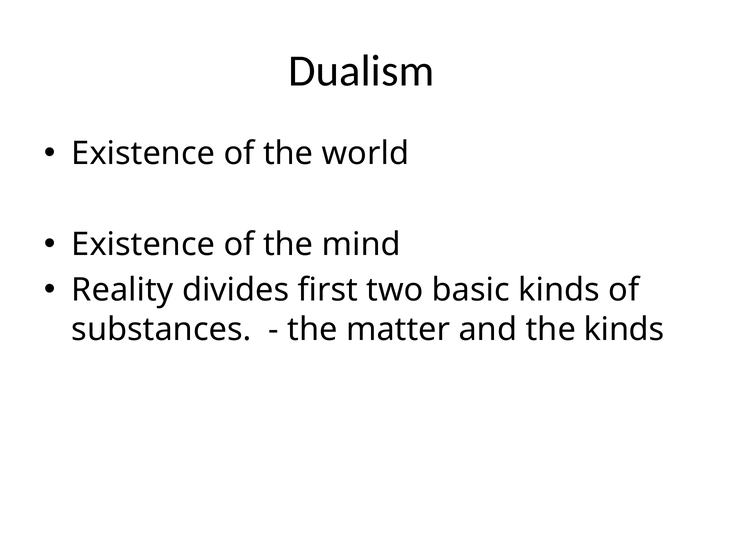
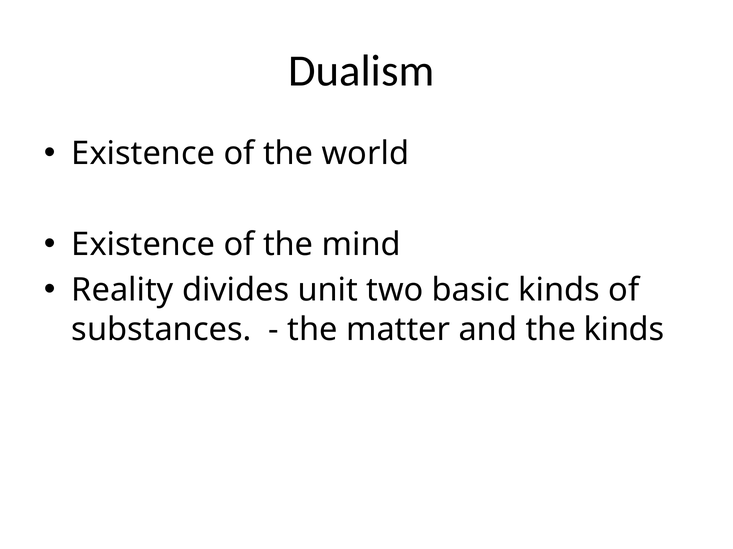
first: first -> unit (328, 291)
